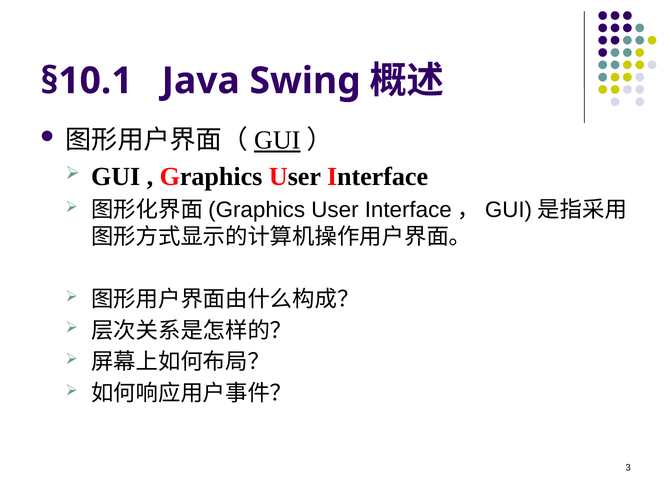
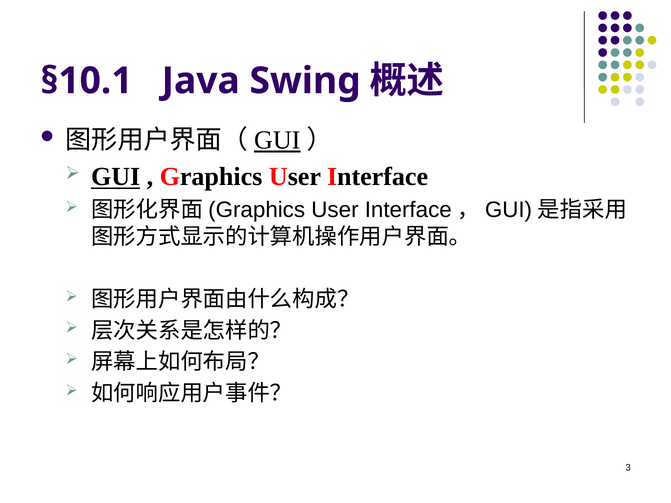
GUI underline: none -> present (116, 177)
